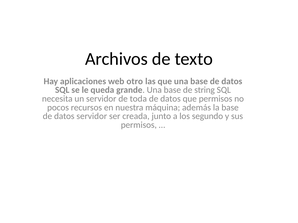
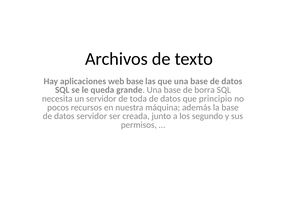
web otro: otro -> base (135, 81)
string: string -> borra (205, 90)
que permisos: permisos -> principio (215, 99)
